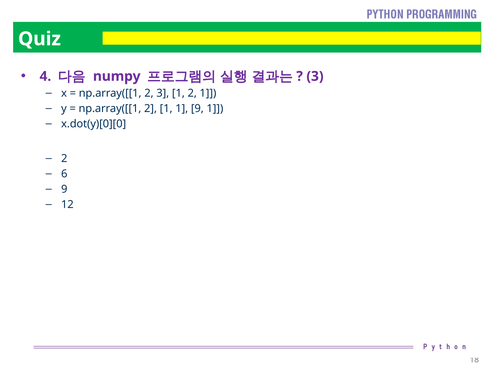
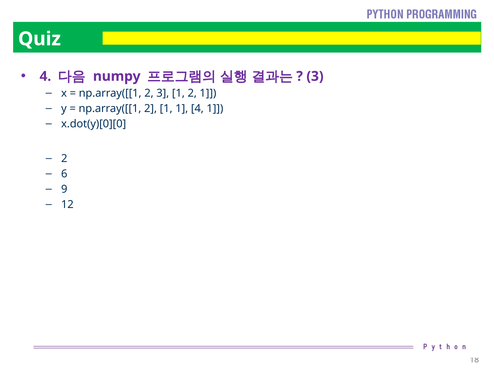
1 9: 9 -> 4 (197, 108)
